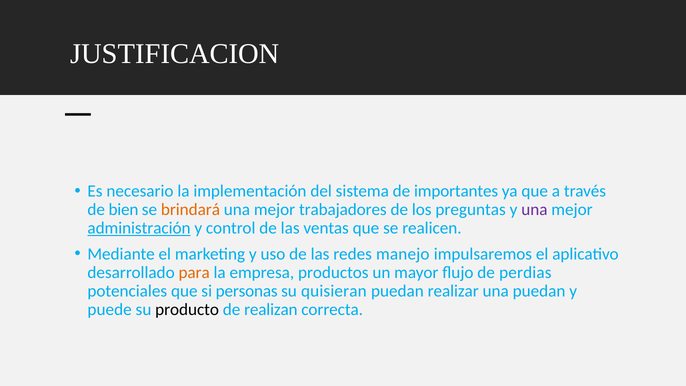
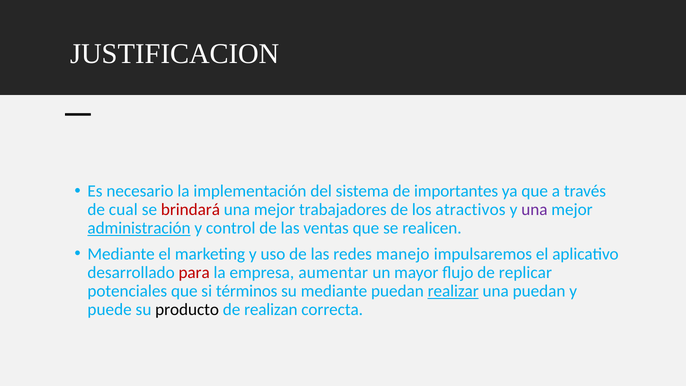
bien: bien -> cual (123, 210)
brindará colour: orange -> red (190, 210)
preguntas: preguntas -> atractivos (471, 210)
para colour: orange -> red (194, 272)
productos: productos -> aumentar (333, 272)
perdias: perdias -> replicar (525, 272)
personas: personas -> términos (247, 291)
su quisieran: quisieran -> mediante (334, 291)
realizar underline: none -> present (453, 291)
